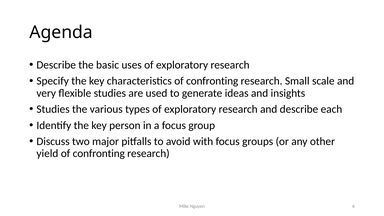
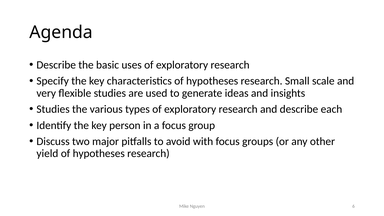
characteristics of confronting: confronting -> hypotheses (212, 81)
confronting: confronting -> hypotheses (99, 154)
